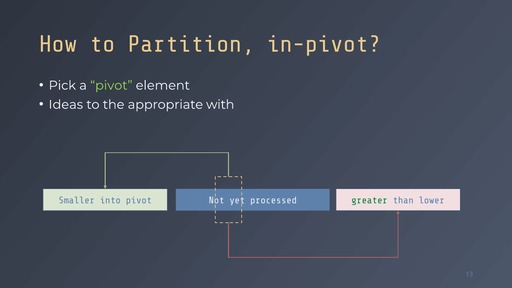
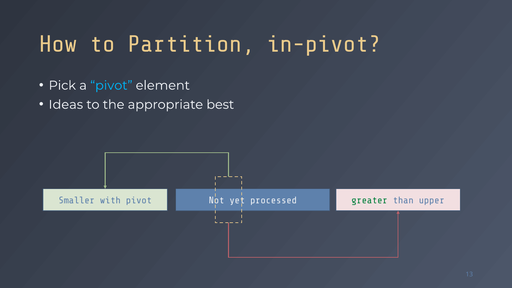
pivot colour: light green -> light blue (111, 85)
with: with -> best (220, 105)
into: into -> with (110, 200)
lower: lower -> upper (432, 200)
